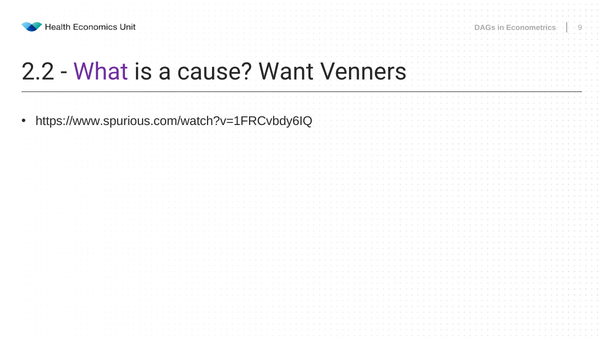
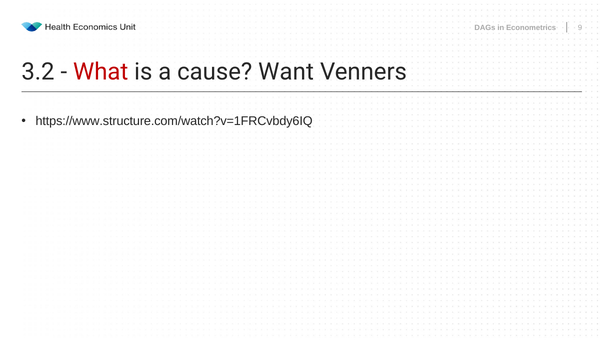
2.2: 2.2 -> 3.2 (38, 72)
What colour: purple -> red (101, 72)
https://www.spurious.com/watch?v=1FRCvbdy6IQ: https://www.spurious.com/watch?v=1FRCvbdy6IQ -> https://www.structure.com/watch?v=1FRCvbdy6IQ (174, 121)
